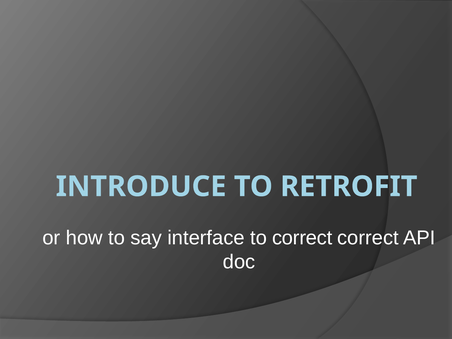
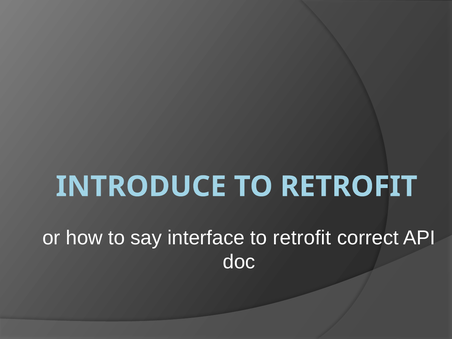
correct: correct -> retrofit (302, 238)
